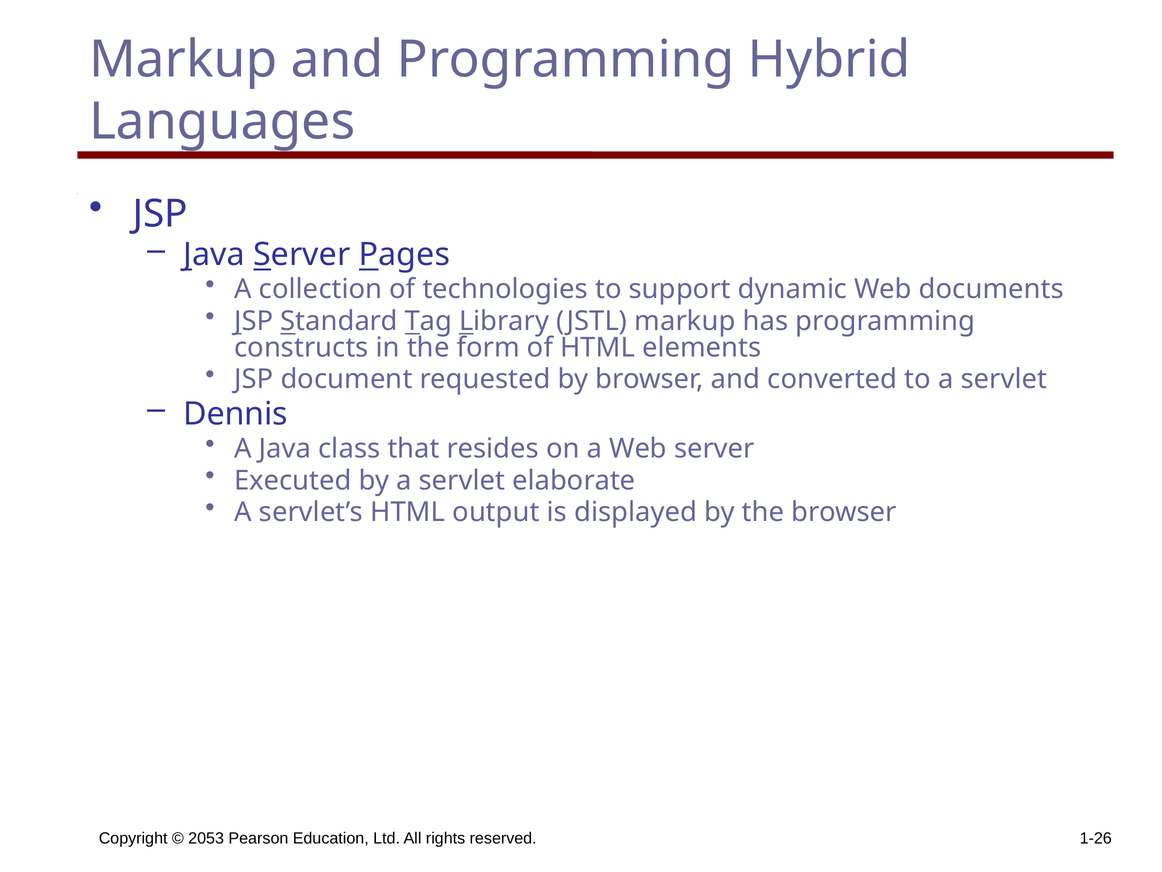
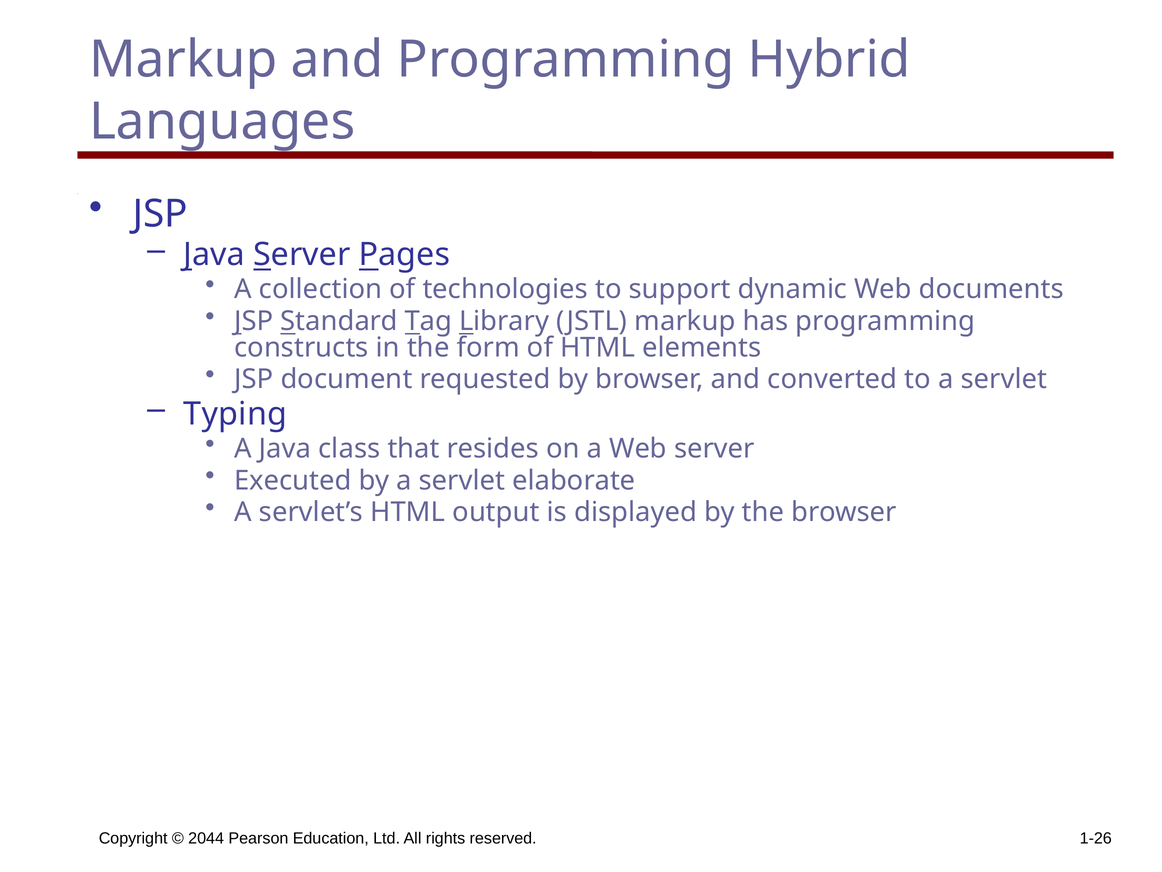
Dennis: Dennis -> Typing (235, 414)
2053: 2053 -> 2044 (206, 838)
